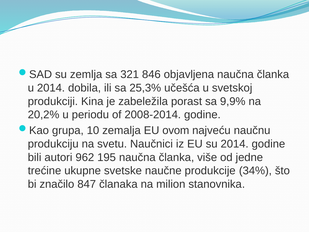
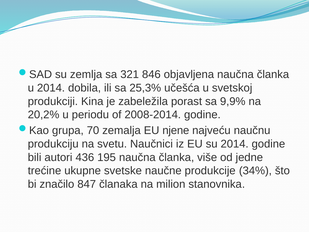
10: 10 -> 70 (93, 130)
ovom: ovom -> njene (176, 130)
962: 962 -> 436 (85, 157)
